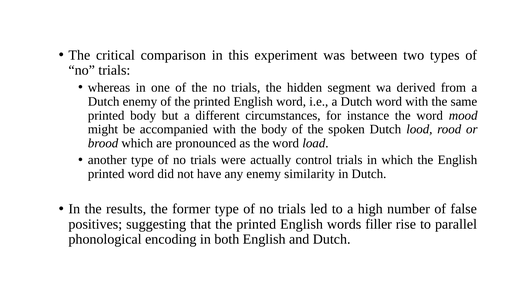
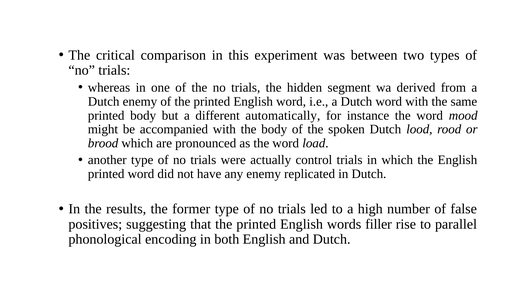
circumstances: circumstances -> automatically (283, 115)
similarity: similarity -> replicated (310, 174)
